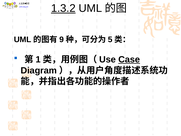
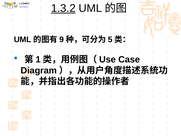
Case underline: present -> none (129, 59)
